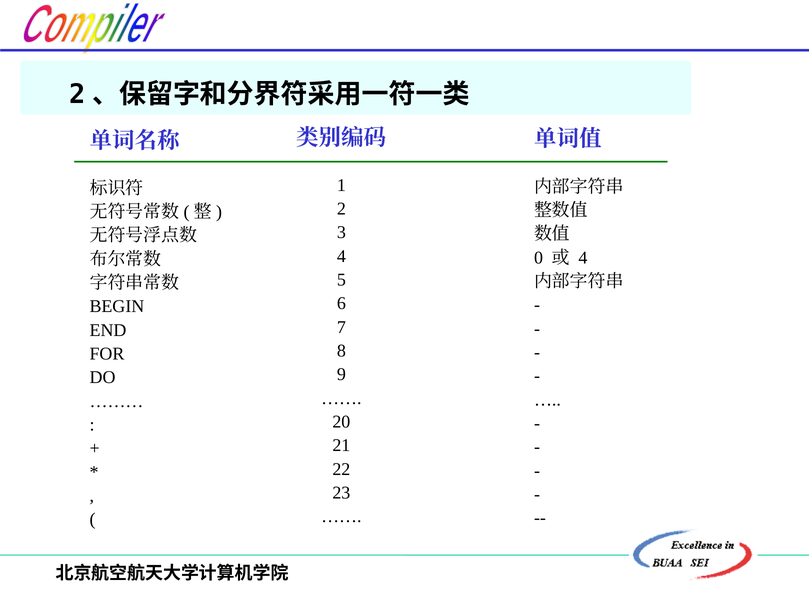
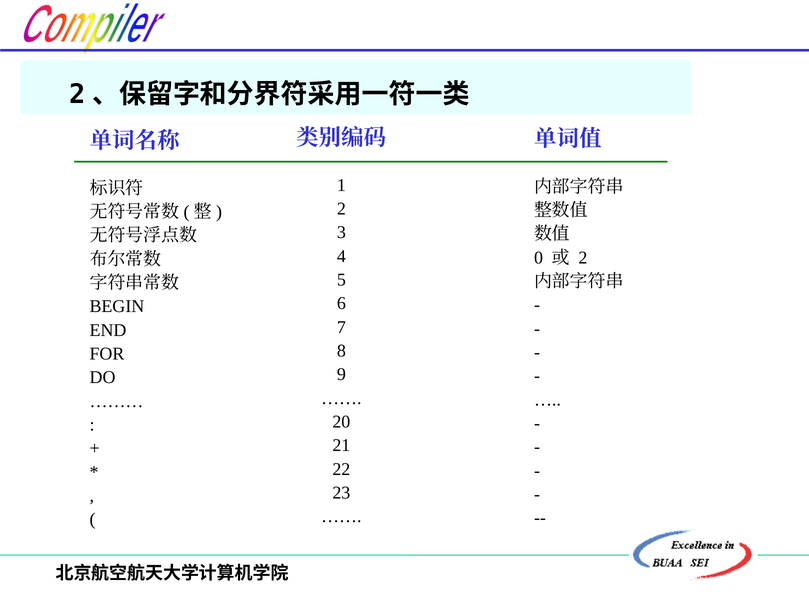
4: 4 -> 2 (583, 258)
